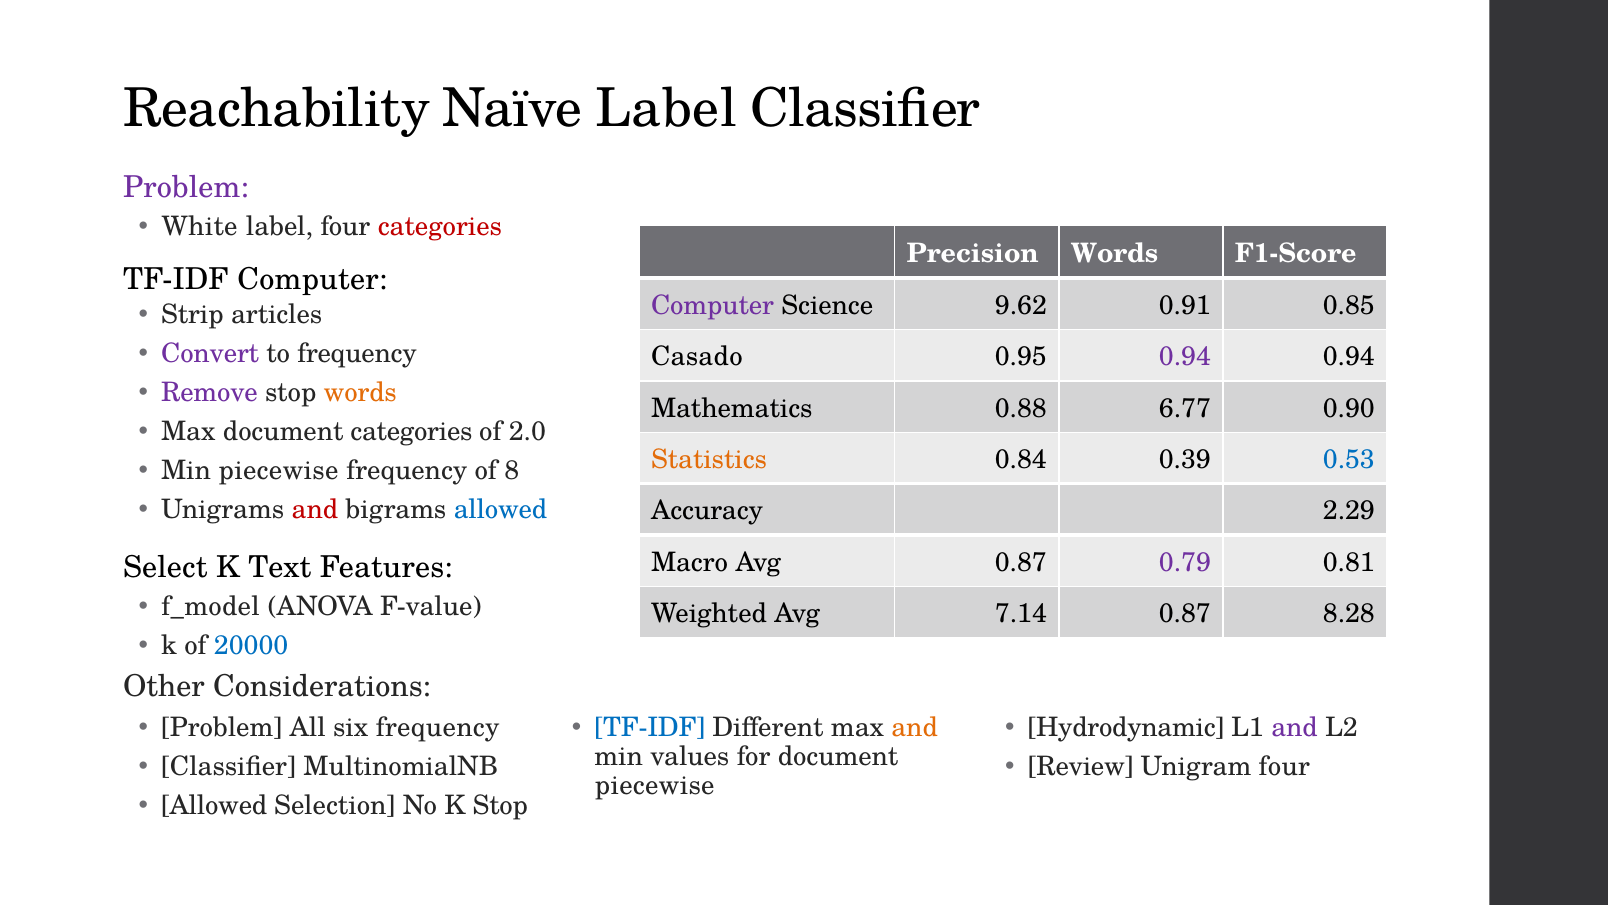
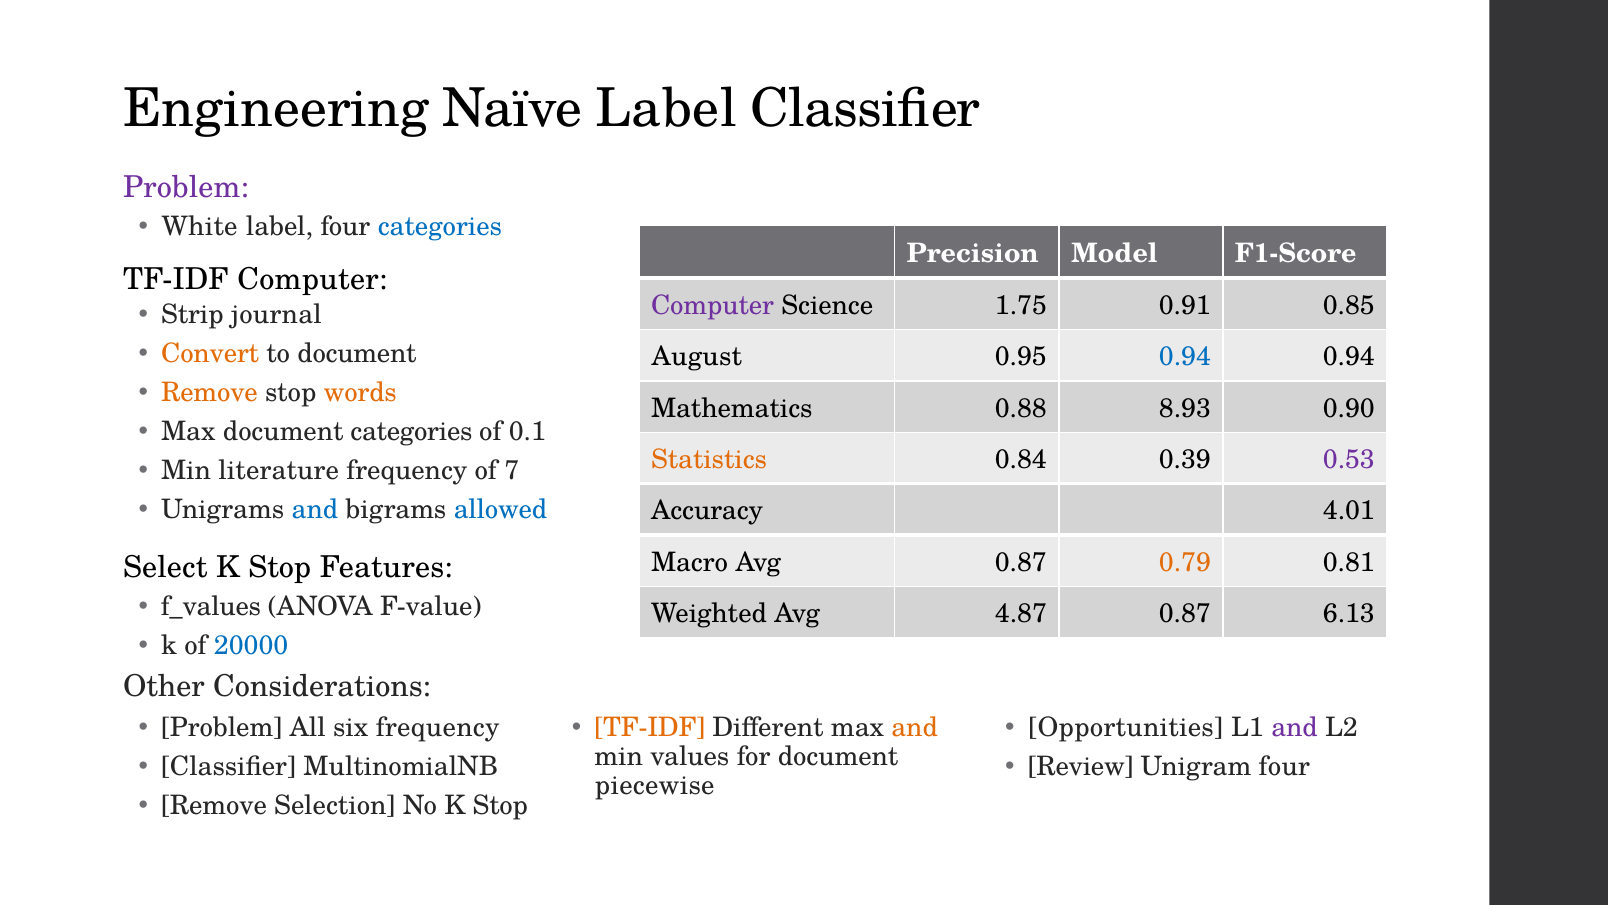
Reachability: Reachability -> Engineering (276, 108)
categories colour: red -> blue (440, 226)
Precision Words: Words -> Model (1114, 253)
9.62: 9.62 -> 1.75 (1021, 306)
articles: articles -> journal (277, 315)
Convert colour: purple -> orange (210, 354)
to frequency: frequency -> document (357, 354)
Casado: Casado -> August (697, 357)
0.94 colour: purple -> blue (1185, 357)
Remove colour: purple -> orange (209, 393)
6.77: 6.77 -> 8.93 (1185, 408)
2.0: 2.0 -> 0.1 (527, 431)
0.53 colour: blue -> purple (1349, 460)
Min piecewise: piecewise -> literature (279, 470)
8: 8 -> 7 (512, 470)
and colour: red -> blue (315, 509)
2.29: 2.29 -> 4.01 (1349, 511)
0.79 colour: purple -> orange (1185, 562)
Select K Text: Text -> Stop (280, 568)
f_model: f_model -> f_values (211, 606)
7.14: 7.14 -> 4.87 (1021, 613)
8.28: 8.28 -> 6.13 (1349, 613)
TF-IDF colour: blue -> orange (650, 727)
Hydrodynamic: Hydrodynamic -> Opportunities (1126, 727)
Allowed: Allowed -> Remove (214, 805)
